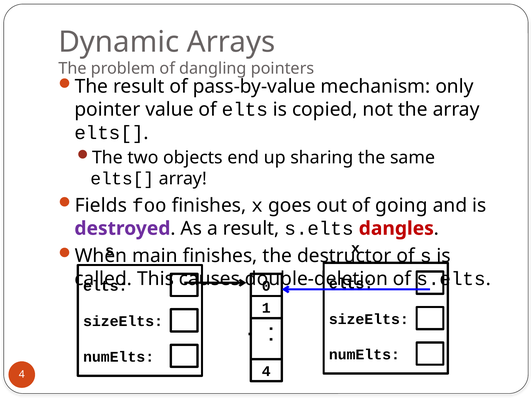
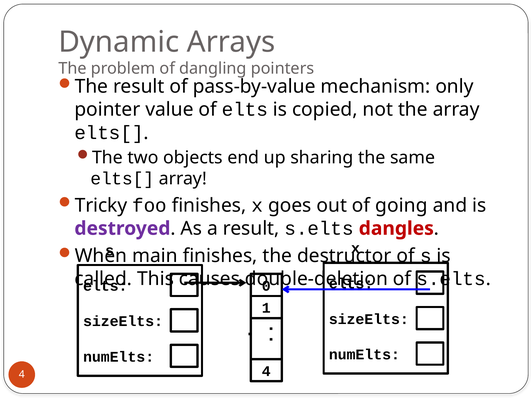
Fields: Fields -> Tricky (101, 205)
